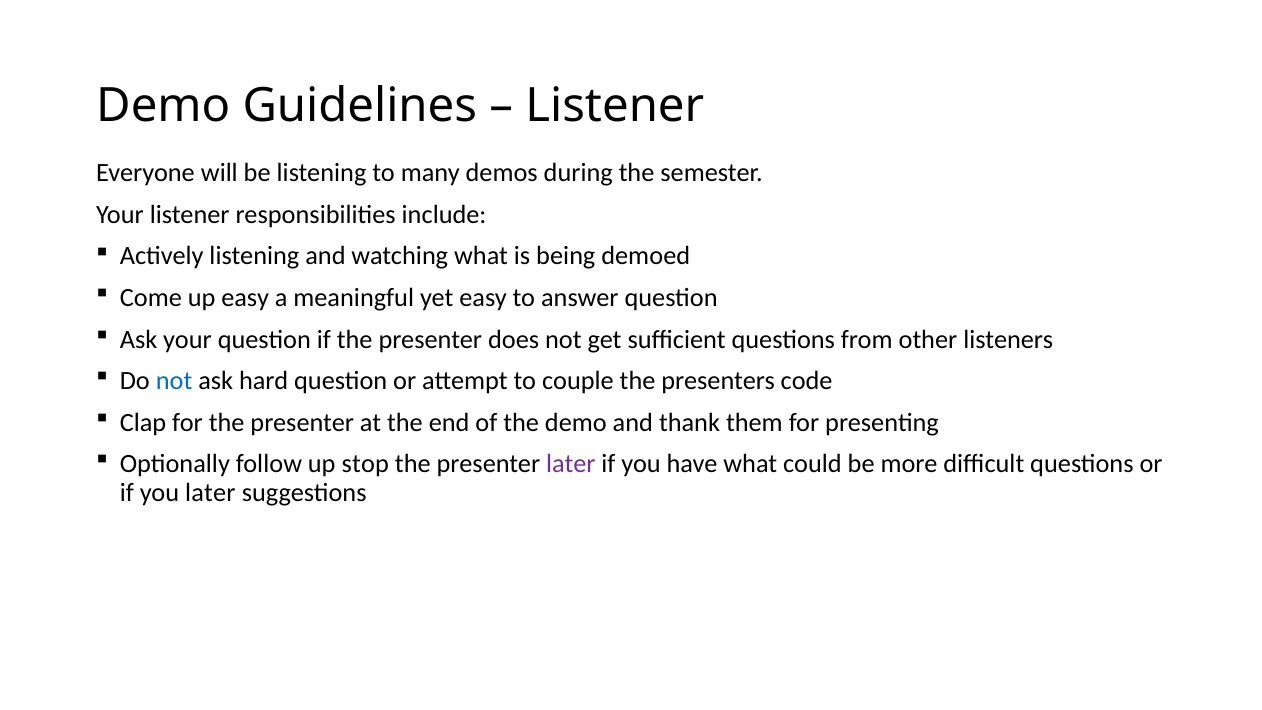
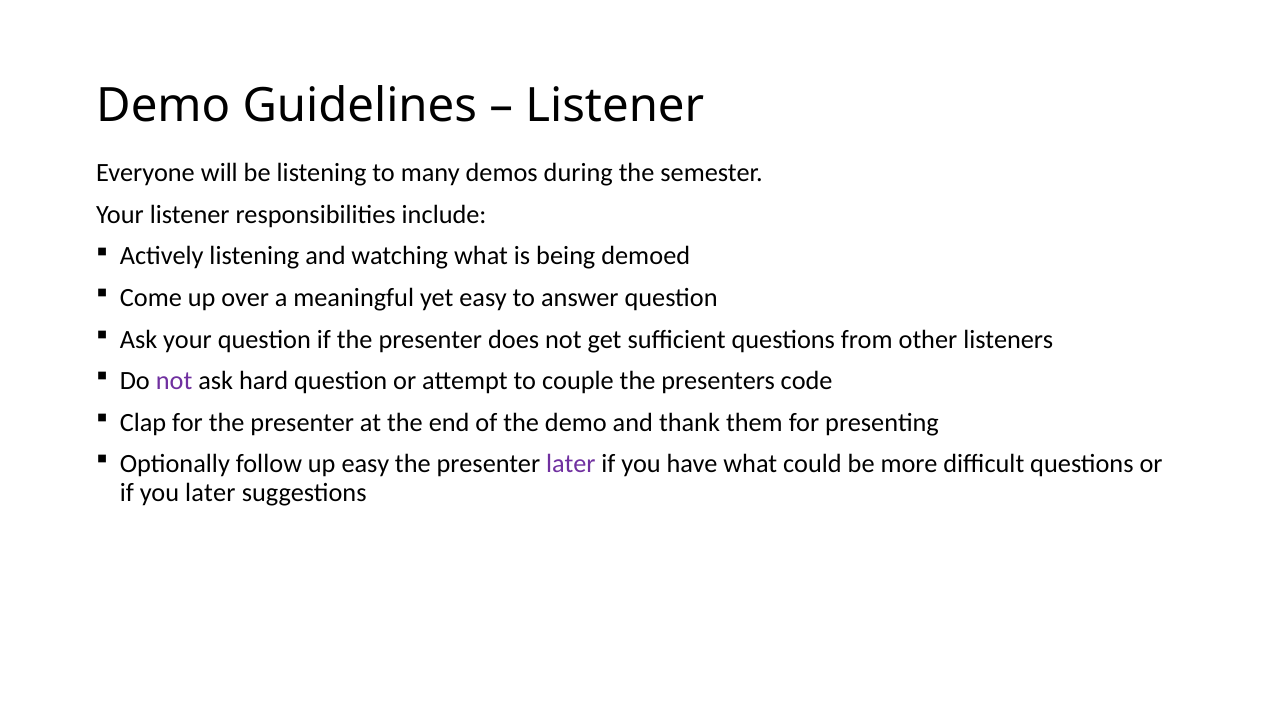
up easy: easy -> over (245, 298)
not colour: blue -> purple (174, 381)
up stop: stop -> easy (365, 464)
